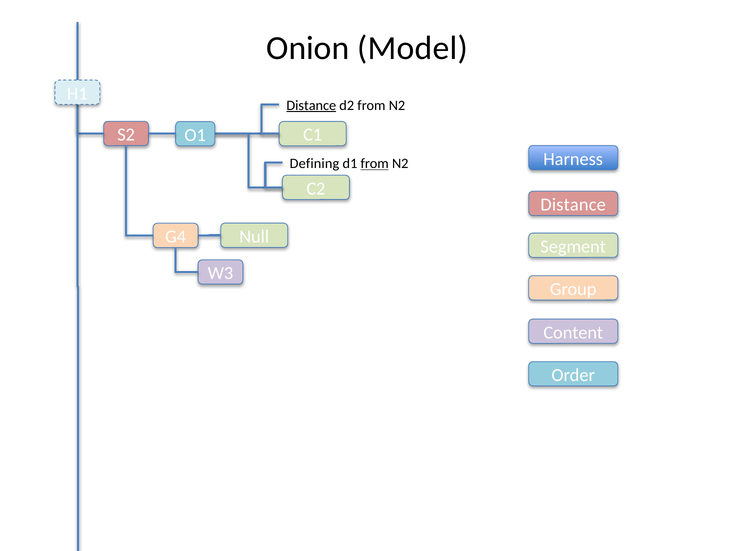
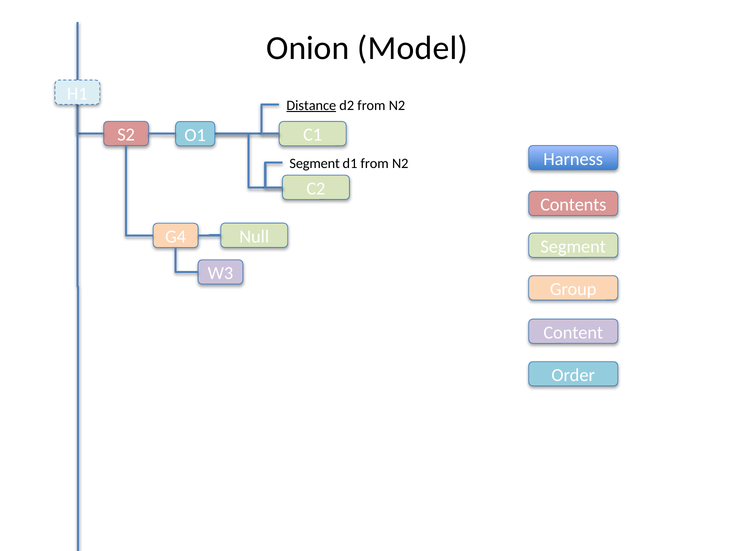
Defining: Defining -> Segment (315, 164)
from underline: present -> none (375, 164)
Distance: Distance -> Contents (573, 205)
